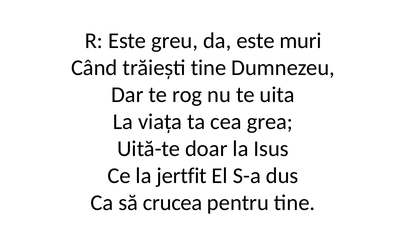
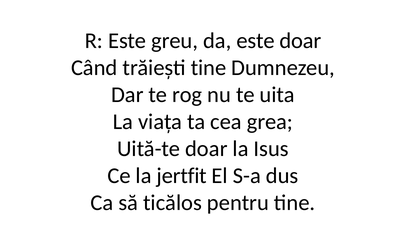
este muri: muri -> doar (300, 41)
crucea: crucea -> ticălos (173, 203)
